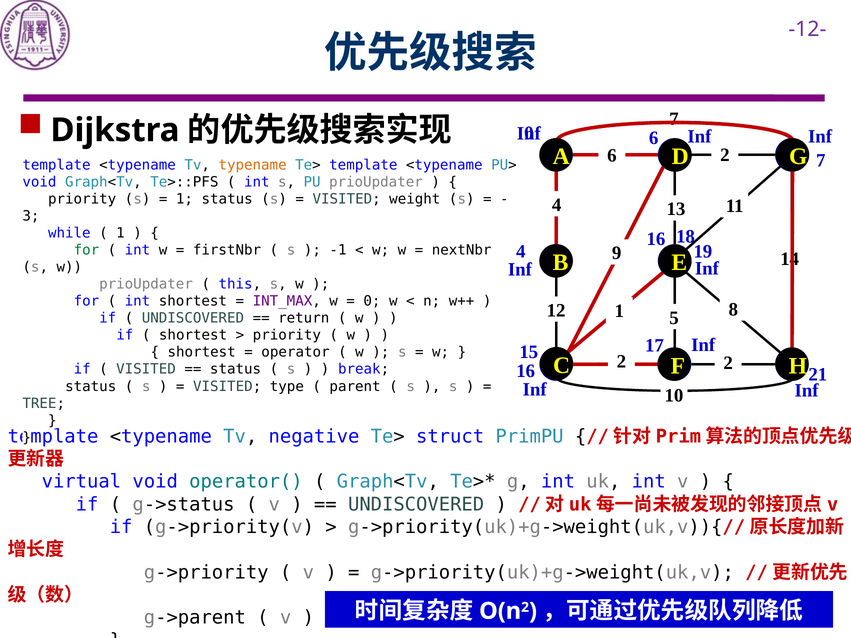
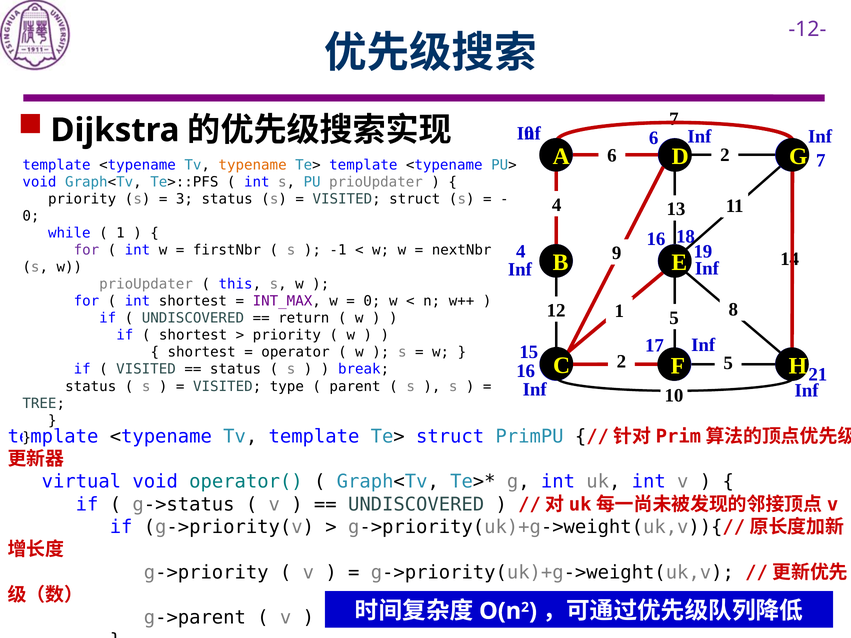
1: 1 -> 3 (184, 199)
VISITED weight: weight -> struct (415, 199)
3: 3 -> 0 (31, 216)
for colour: green -> purple (86, 250)
2: 2 -> 5 (728, 363)
Tv negative: negative -> template (314, 436)
